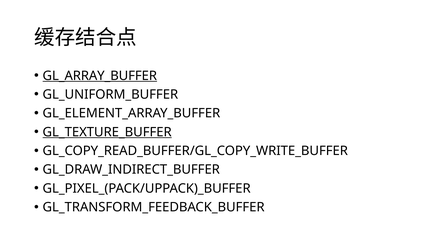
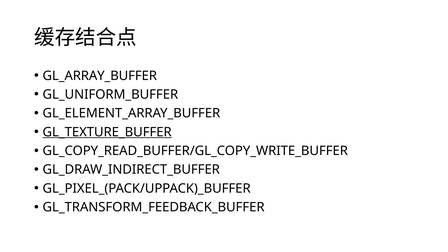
GL_ARRAY_BUFFER underline: present -> none (100, 76)
